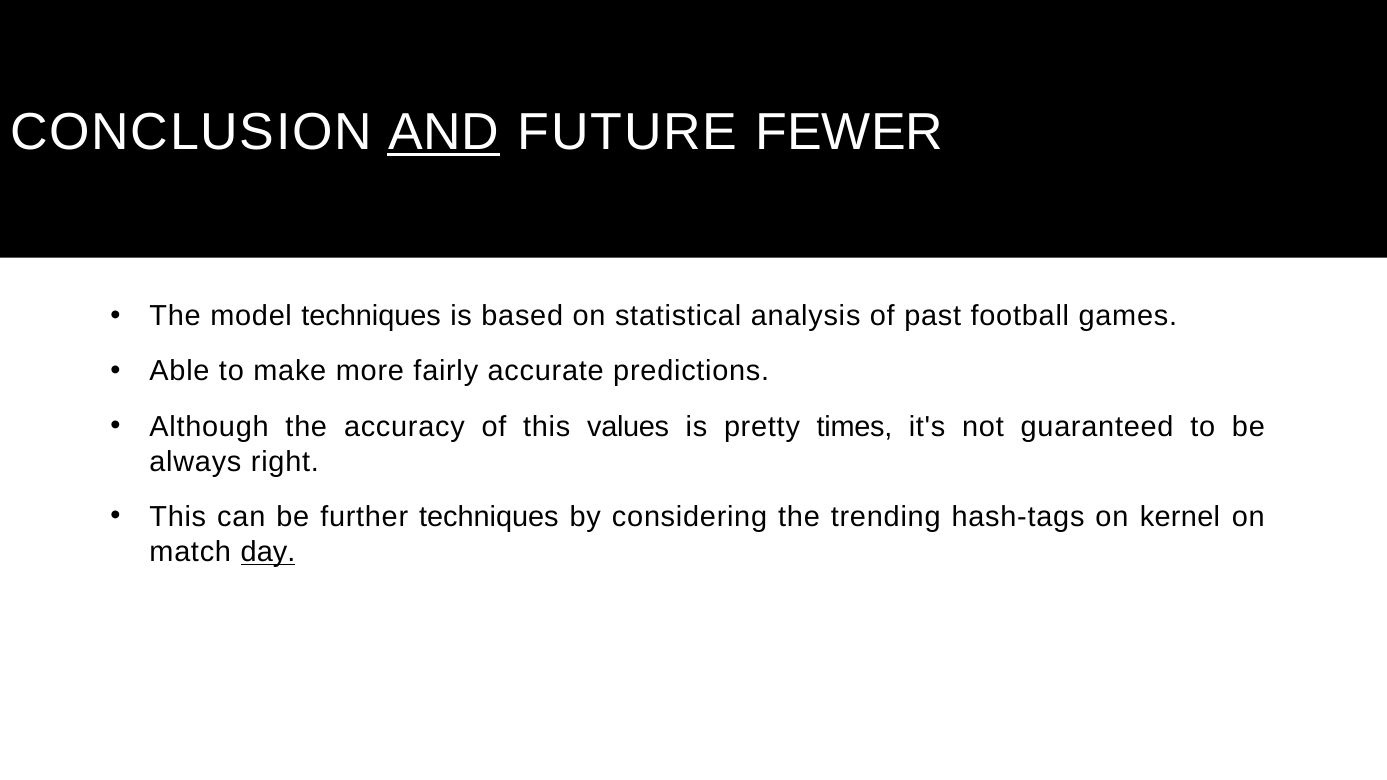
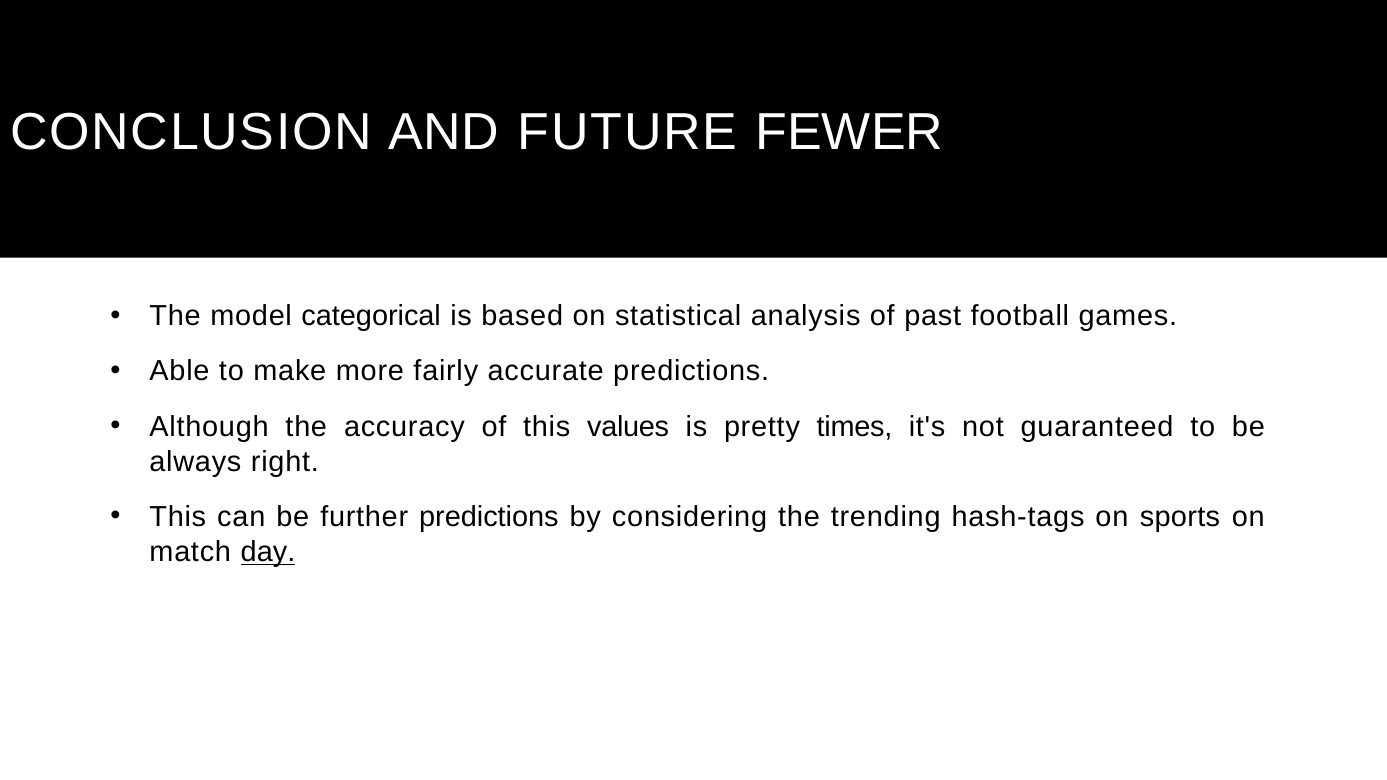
AND underline: present -> none (443, 133)
model techniques: techniques -> categorical (371, 316)
further techniques: techniques -> predictions (489, 517)
kernel: kernel -> sports (1180, 517)
